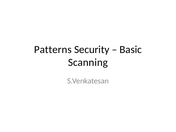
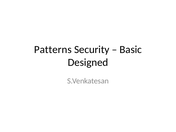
Scanning: Scanning -> Designed (88, 62)
